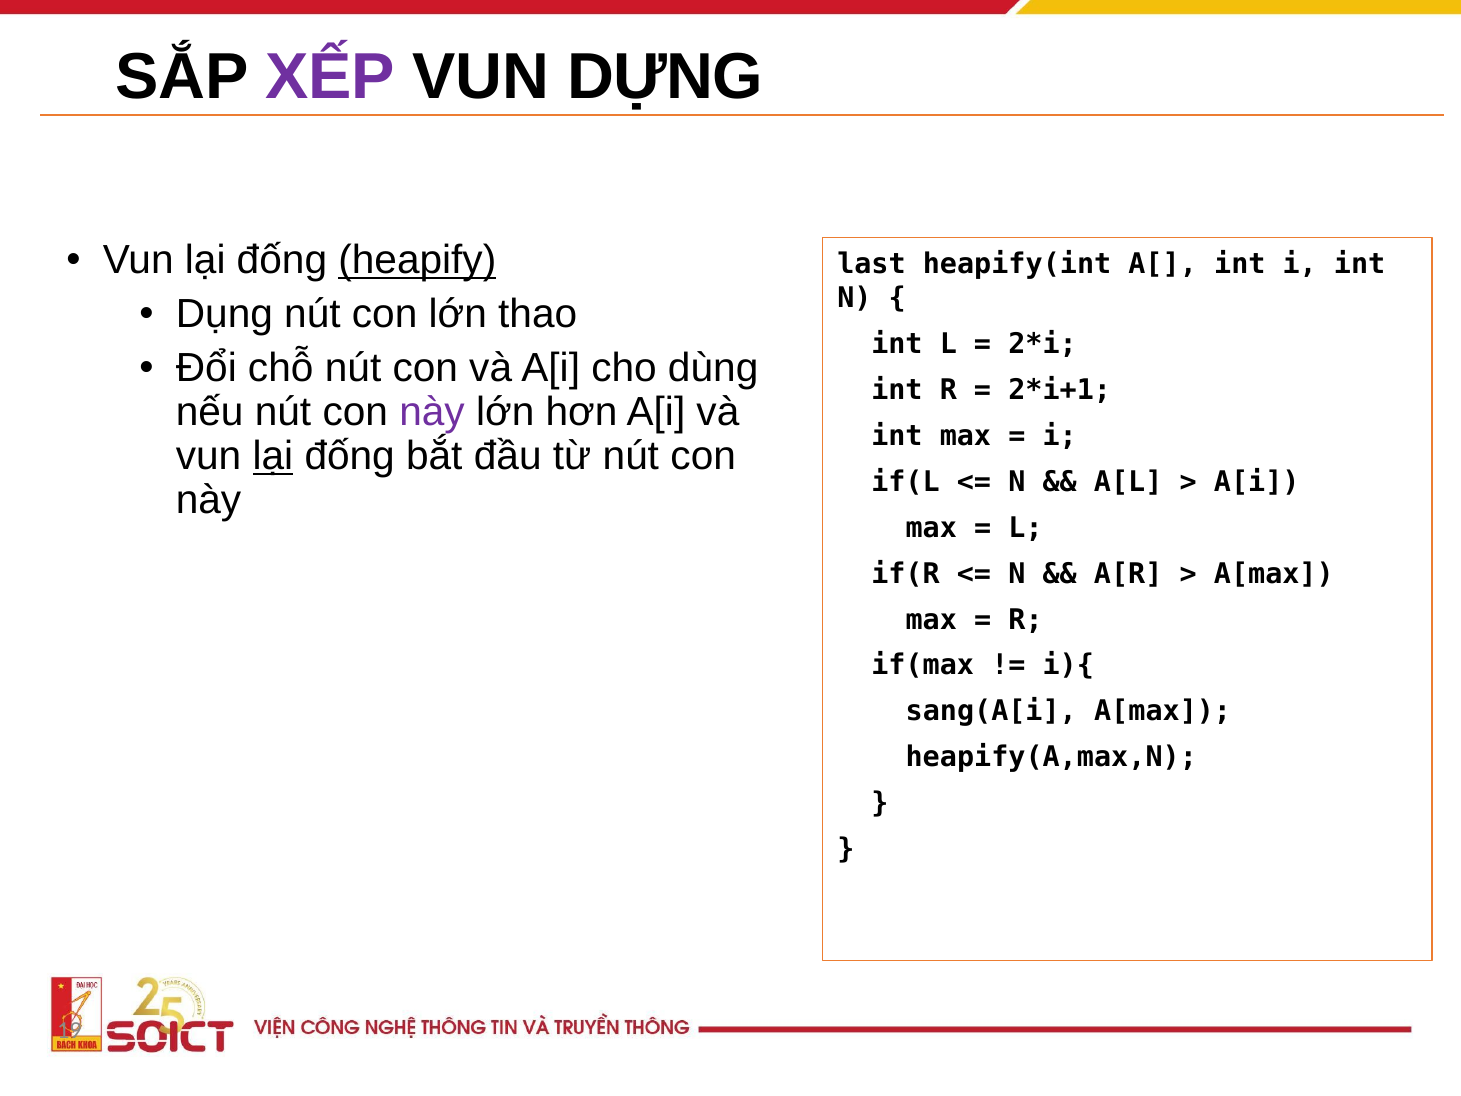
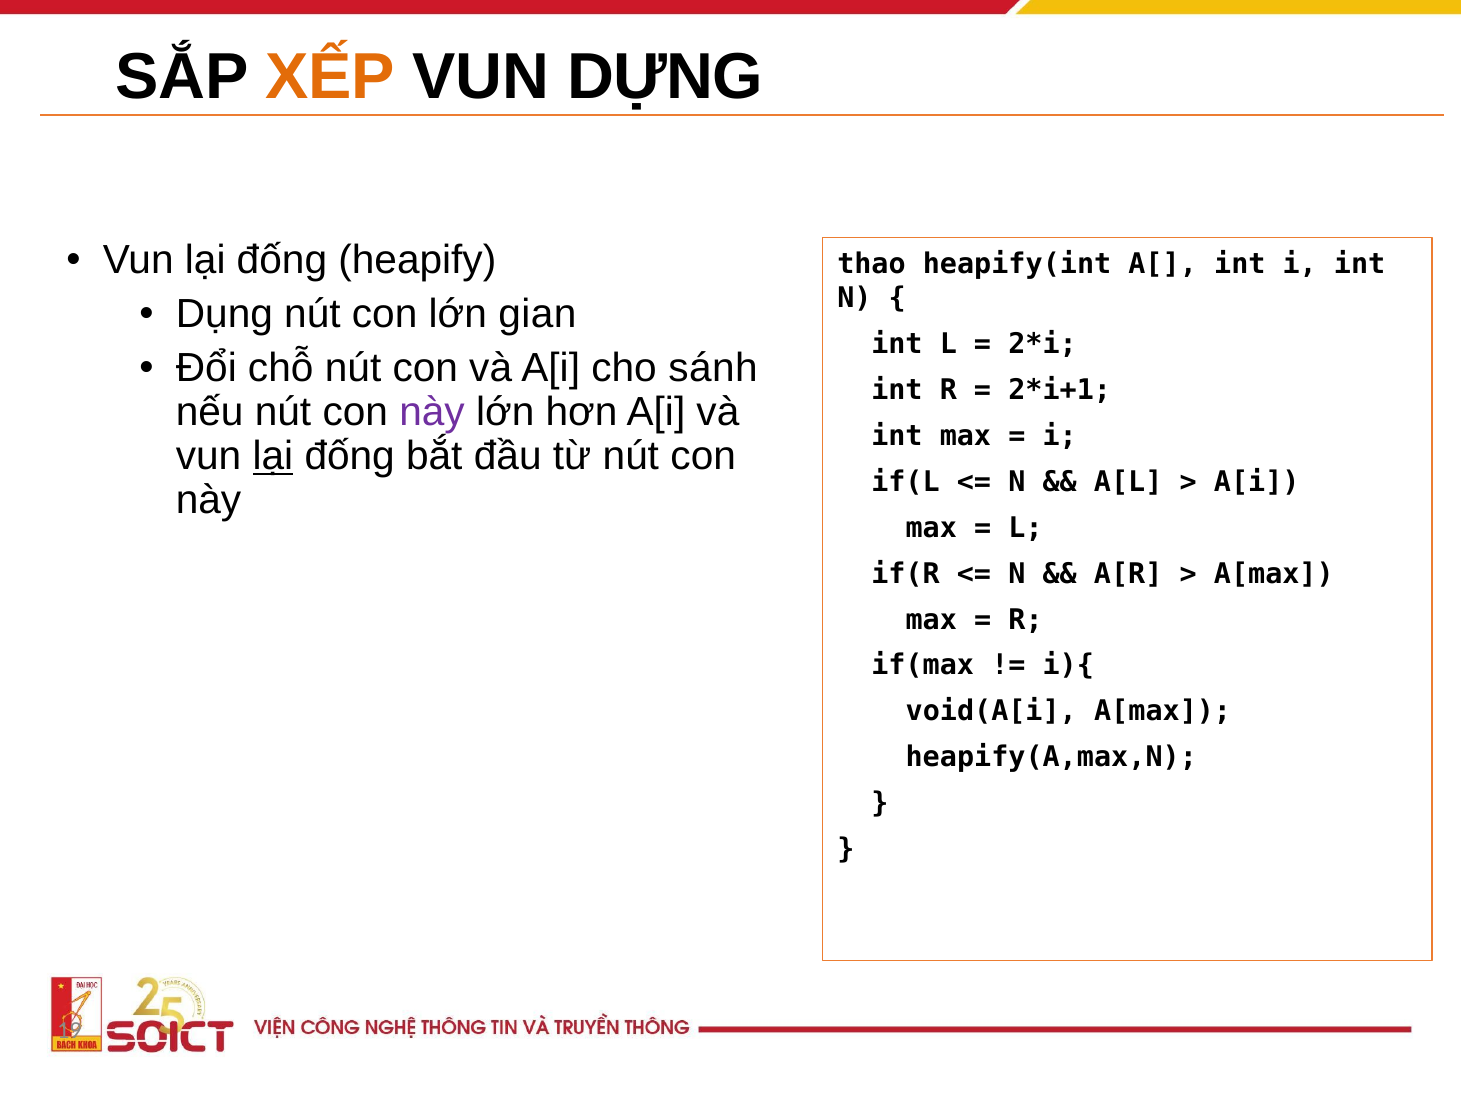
XẾP colour: purple -> orange (330, 77)
heapify underline: present -> none (417, 260)
last: last -> thao (871, 264)
thao: thao -> gian (537, 314)
dùng: dùng -> sánh (713, 368)
sang(A[i: sang(A[i -> void(A[i (991, 711)
